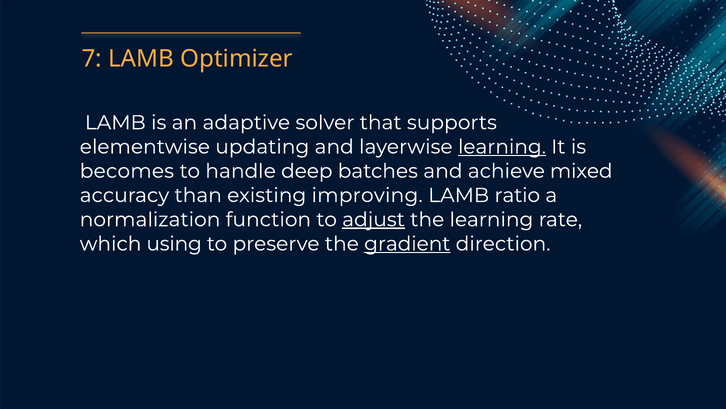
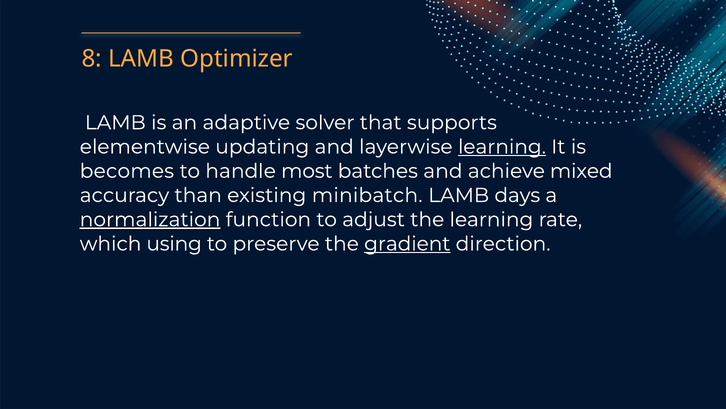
7: 7 -> 8 (92, 59)
deep: deep -> most (307, 171)
improving: improving -> minibatch (367, 195)
ratio: ratio -> days (517, 195)
normalization underline: none -> present (150, 219)
adjust underline: present -> none (374, 219)
